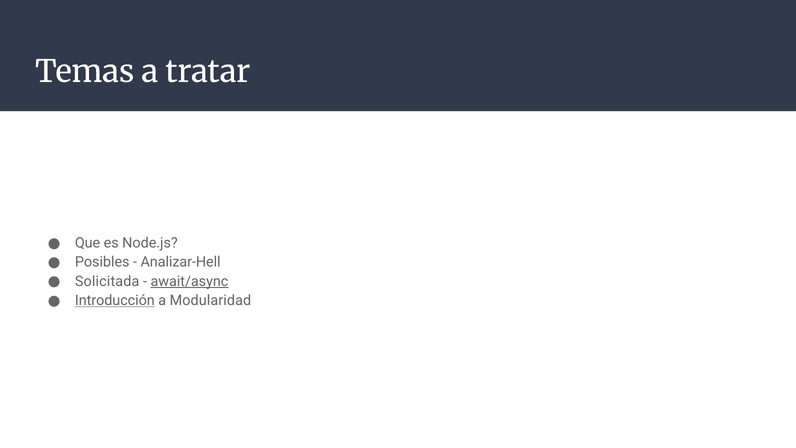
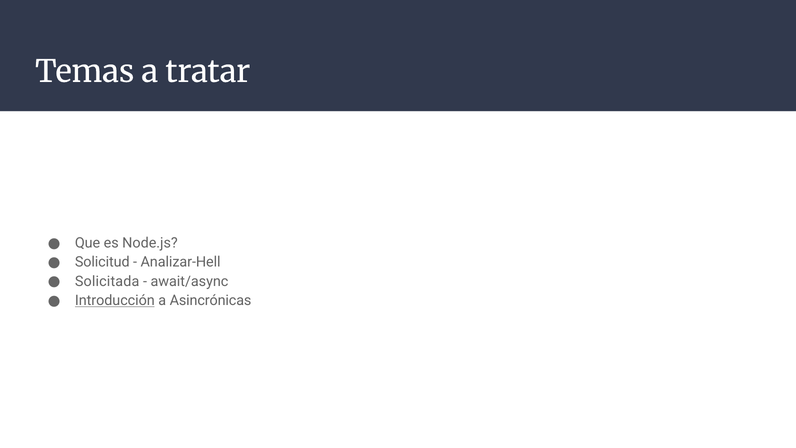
Posibles: Posibles -> Solicitud (102, 262)
await/async underline: present -> none (189, 281)
Modularidad: Modularidad -> Asincrónicas (211, 300)
